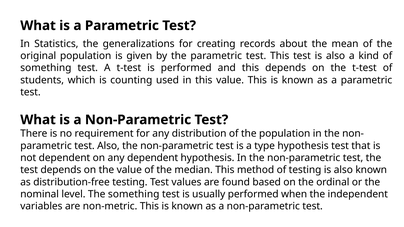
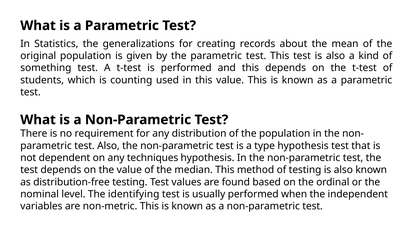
any dependent: dependent -> techniques (153, 158)
The something: something -> identifying (134, 194)
